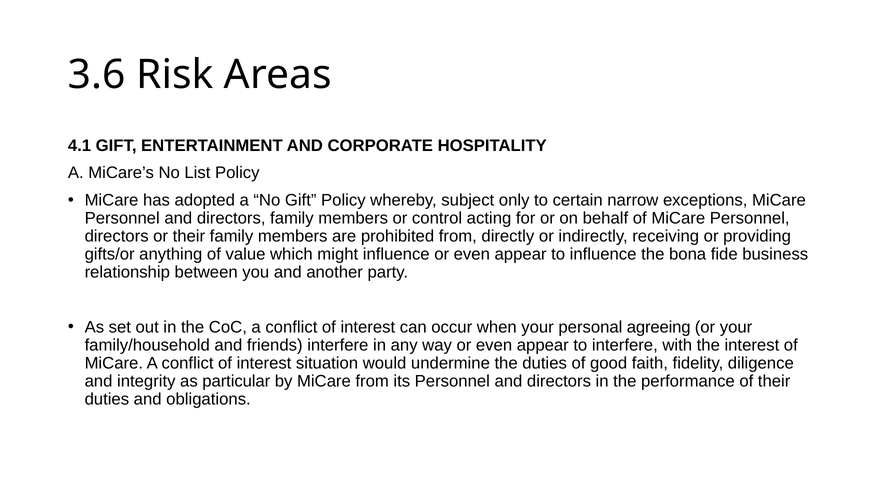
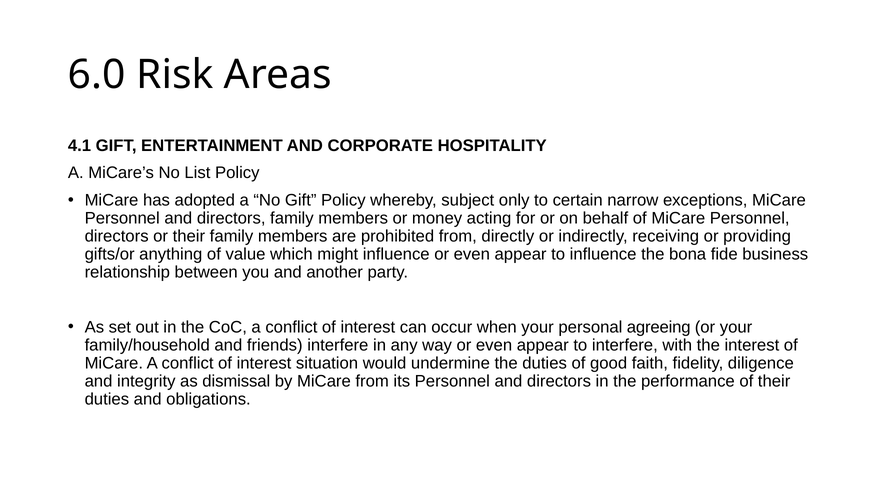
3.6: 3.6 -> 6.0 (97, 75)
control: control -> money (437, 218)
particular: particular -> dismissal (236, 381)
